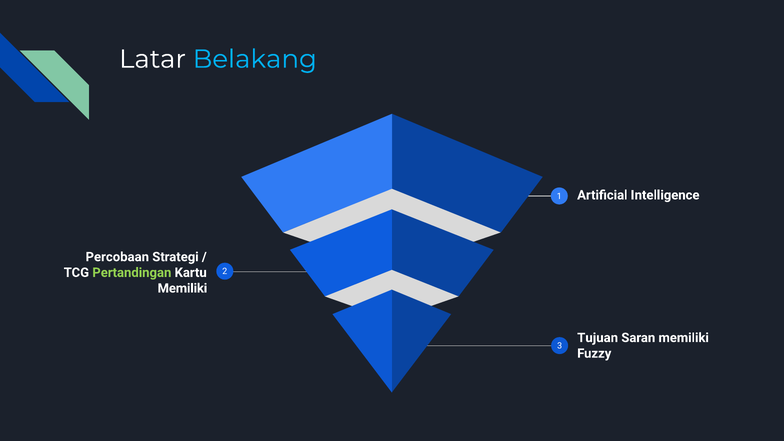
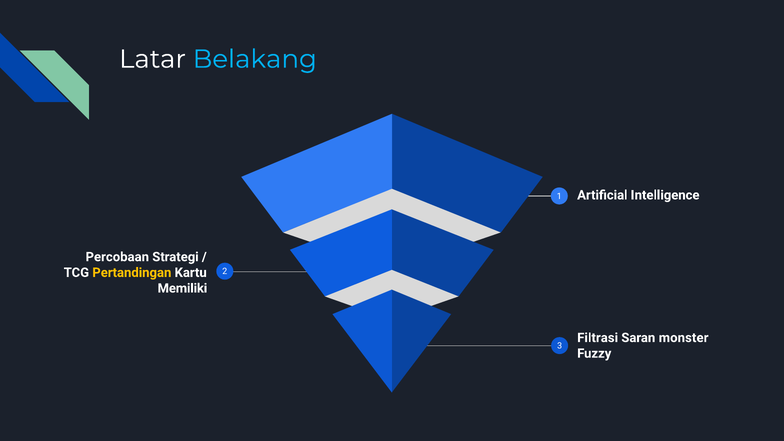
Pertandingan colour: light green -> yellow (132, 273)
Tujuan: Tujuan -> Filtrasi (598, 338)
Saran memiliki: memiliki -> monster (684, 338)
